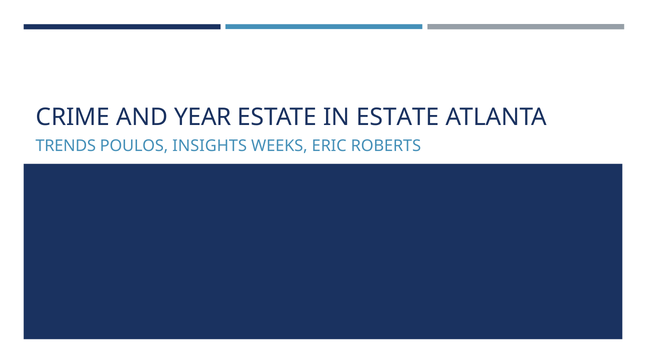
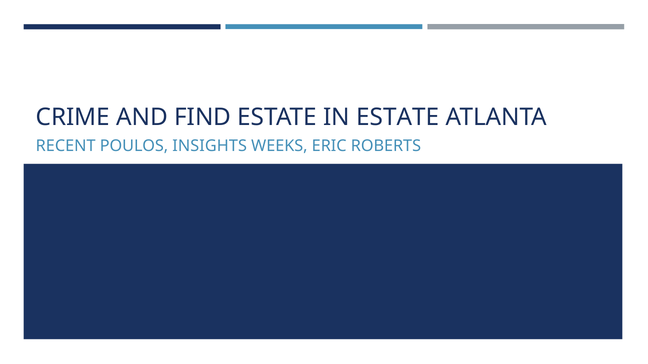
YEAR: YEAR -> FIND (203, 117)
TRENDS: TRENDS -> RECENT (66, 146)
